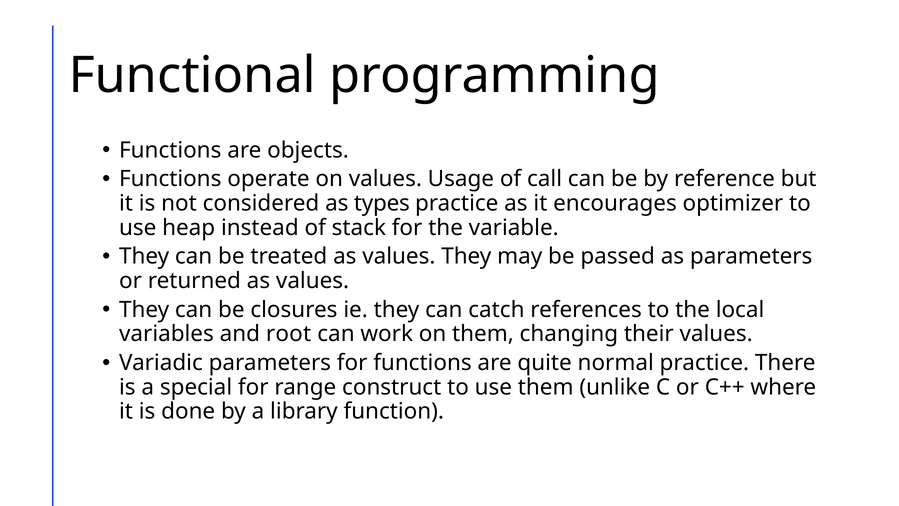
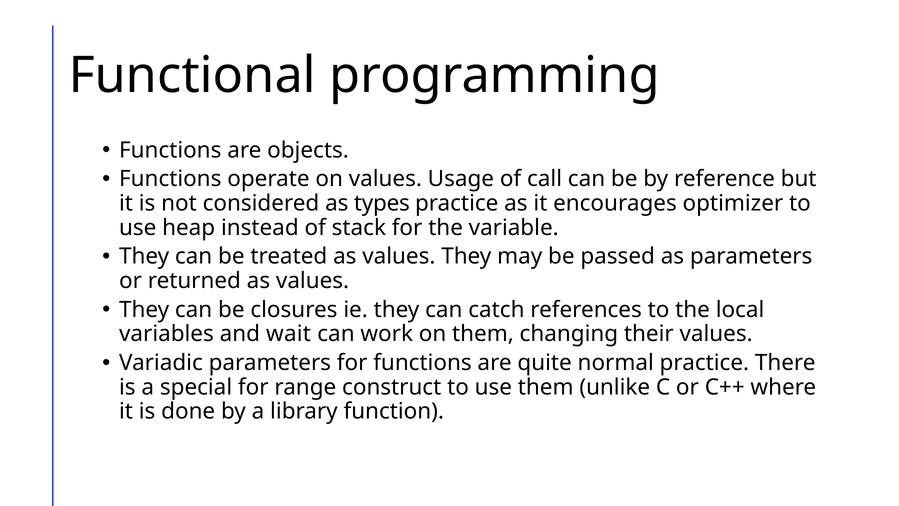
root: root -> wait (289, 334)
